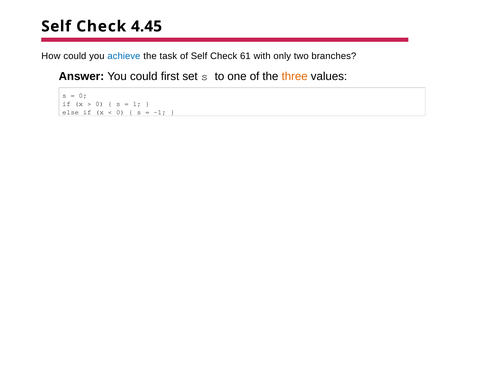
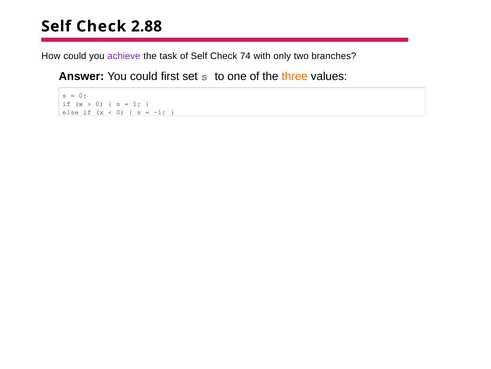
4.45: 4.45 -> 2.88 (147, 26)
achieve colour: blue -> purple (124, 56)
61: 61 -> 74 (245, 56)
